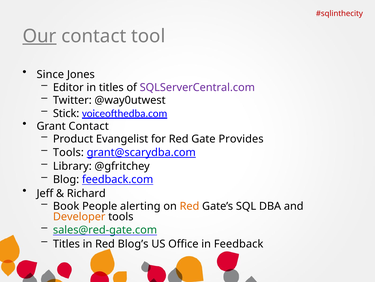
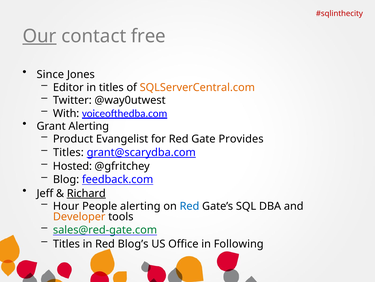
tool: tool -> free (148, 36)
SQLServerCentral.com colour: purple -> orange (197, 87)
Stick: Stick -> With (66, 113)
Grant Contact: Contact -> Alerting (89, 126)
Tools: Tools -> Titles (68, 152)
Library: Library -> Hosted (72, 166)
Richard underline: none -> present (86, 193)
Book: Book -> Hour (66, 206)
Red colour: orange -> blue (189, 206)
Feedback: Feedback -> Following (239, 243)
